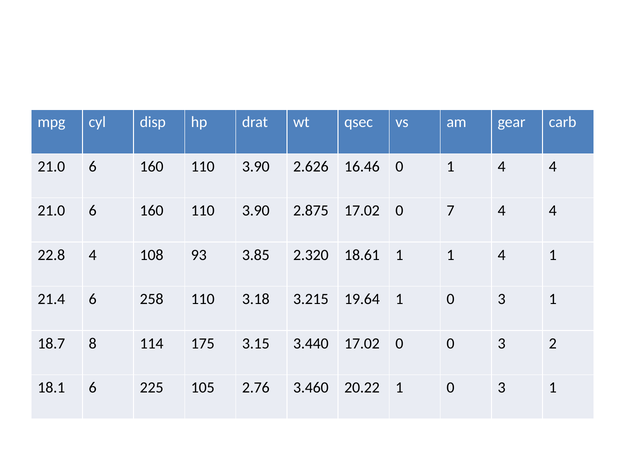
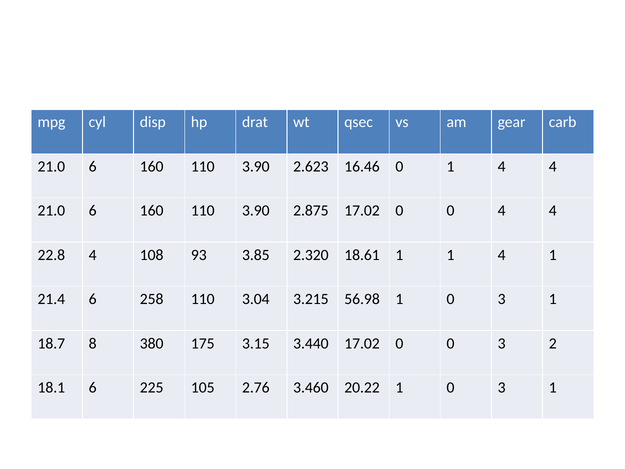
2.626: 2.626 -> 2.623 (311, 166)
2.875 17.02 0 7: 7 -> 0 (451, 211)
3.18: 3.18 -> 3.04 (256, 299)
19.64: 19.64 -> 56.98 (362, 299)
114: 114 -> 380 (152, 343)
